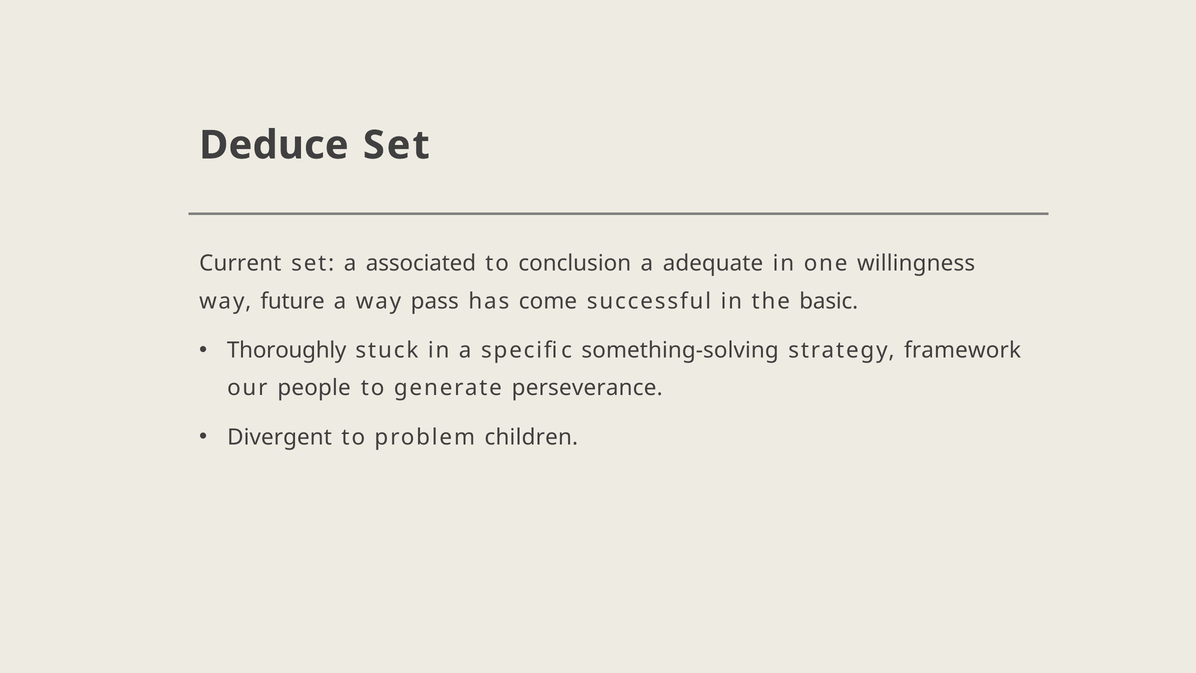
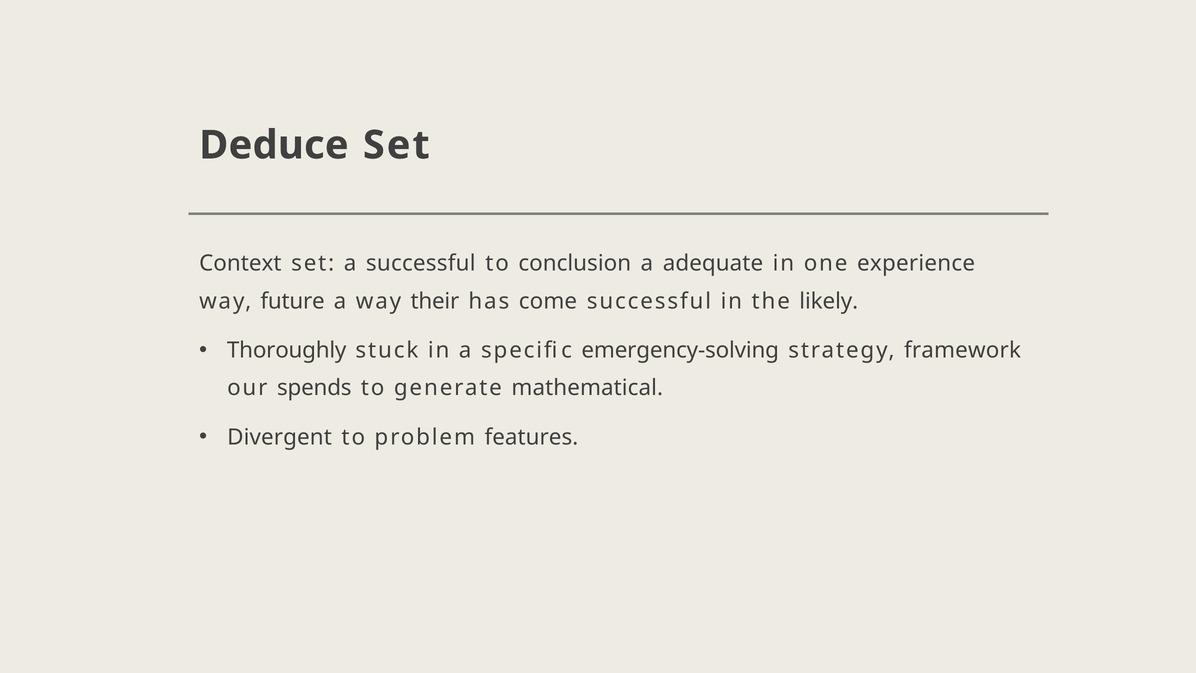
Current: Current -> Context (240, 263)
a associated: associated -> successful (421, 263)
willingness: willingness -> experience (916, 263)
pass: pass -> their (435, 301)
basic: basic -> likely (829, 301)
something-solving: something-solving -> emergency-solving (680, 350)
people: people -> spends (314, 388)
perseverance: perseverance -> mathematical (587, 388)
children: children -> features (531, 437)
